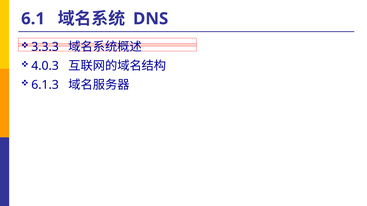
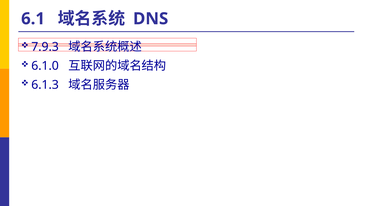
3.3.3: 3.3.3 -> 7.9.3 (45, 47)
4.0.3: 4.0.3 -> 6.1.0 (45, 66)
